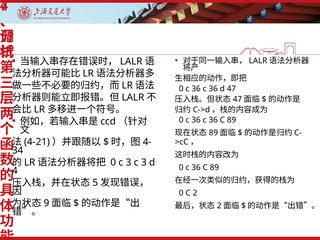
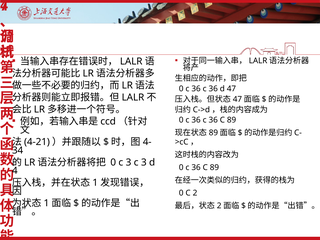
5: 5 -> 1 (95, 183)
9: 9 -> 1 (46, 203)
